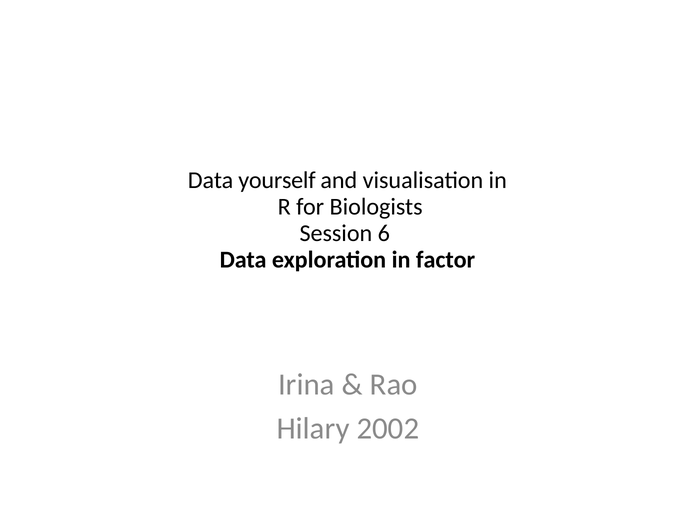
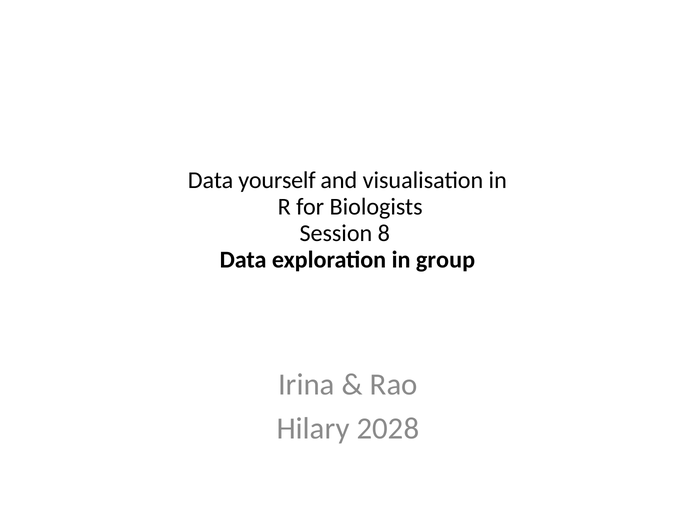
6: 6 -> 8 (384, 233)
factor: factor -> group (446, 260)
2002: 2002 -> 2028 (388, 429)
